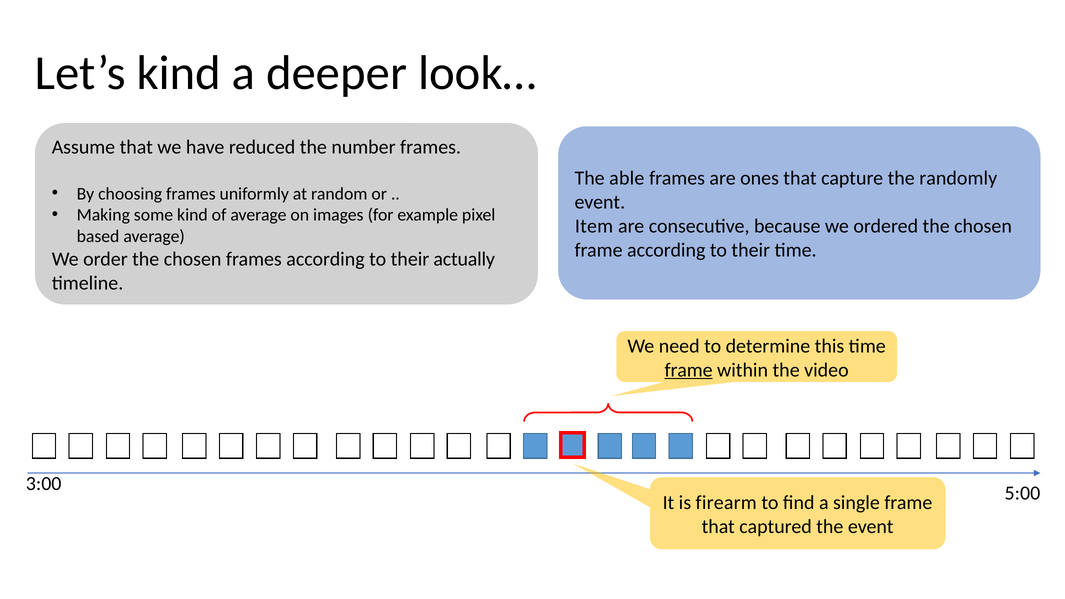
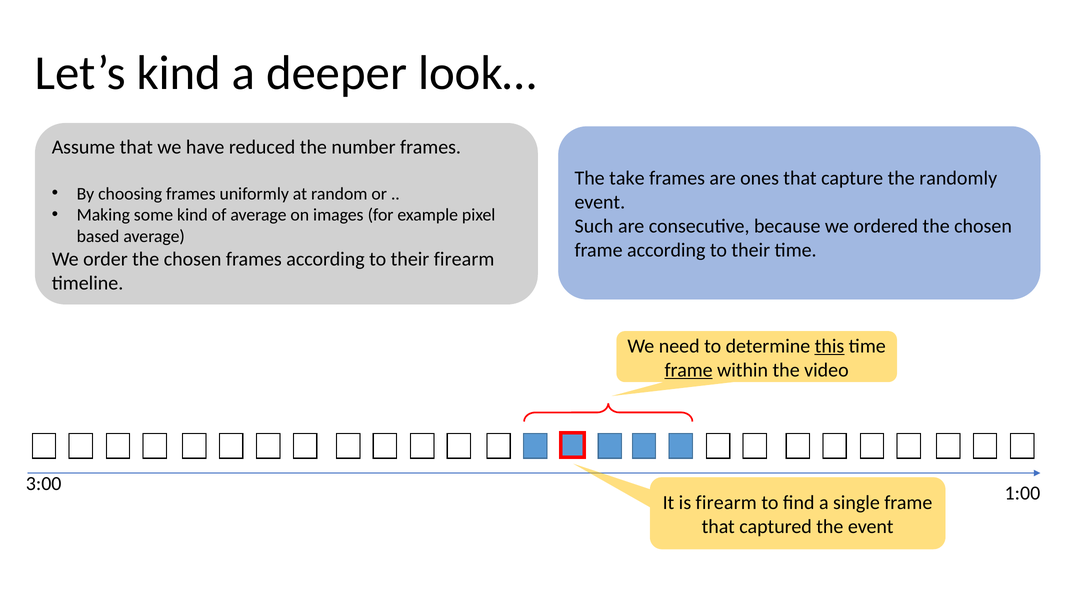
able: able -> take (627, 178)
Item: Item -> Such (594, 226)
their actually: actually -> firearm (464, 259)
this underline: none -> present (829, 346)
5:00: 5:00 -> 1:00 (1022, 493)
